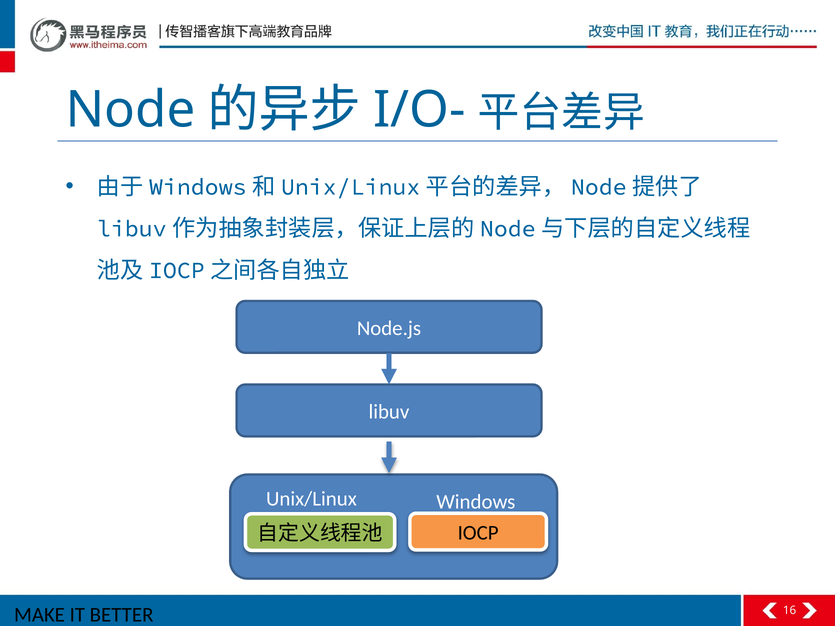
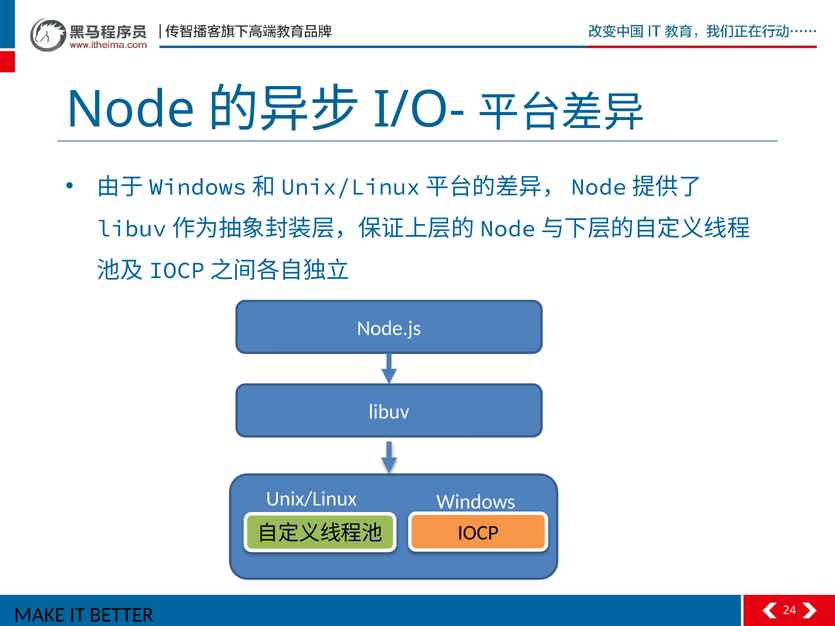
16: 16 -> 24 (790, 611)
